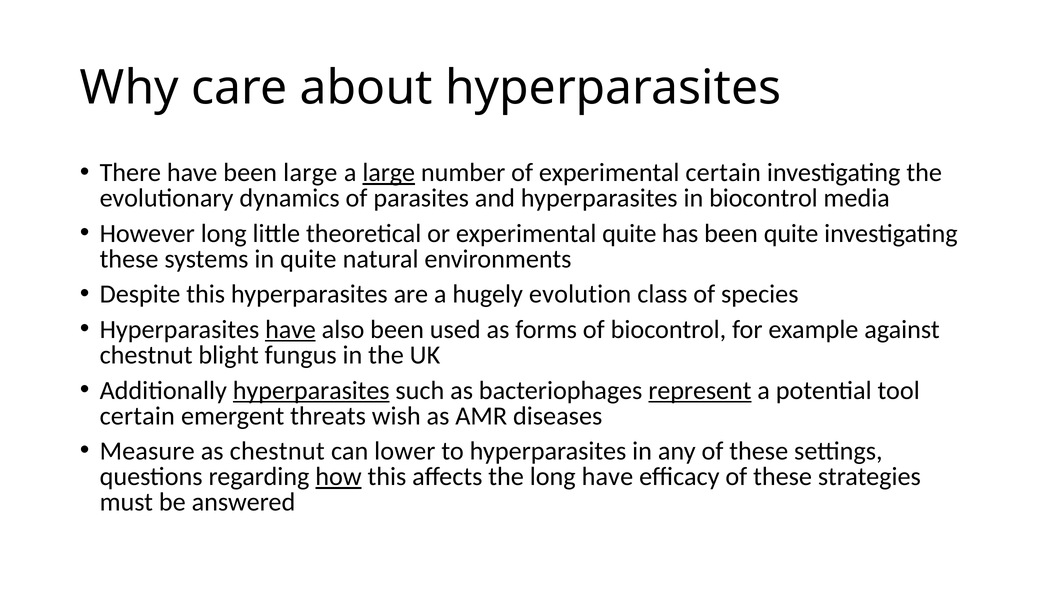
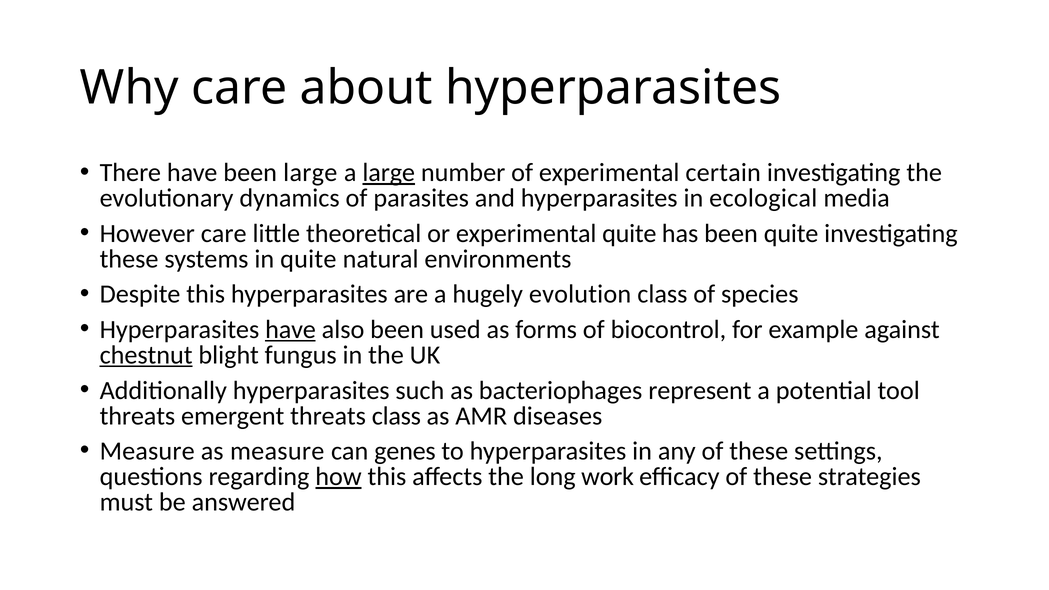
in biocontrol: biocontrol -> ecological (763, 198)
However long: long -> care (224, 234)
chestnut underline: none -> present (146, 355)
hyperparasites underline: present -> none (311, 390)
represent underline: present -> none (700, 390)
certain: certain -> threats (137, 416)
threats wish: wish -> class (396, 416)
as chestnut: chestnut -> measure (277, 451)
lower: lower -> genes (405, 451)
long have: have -> work (608, 477)
